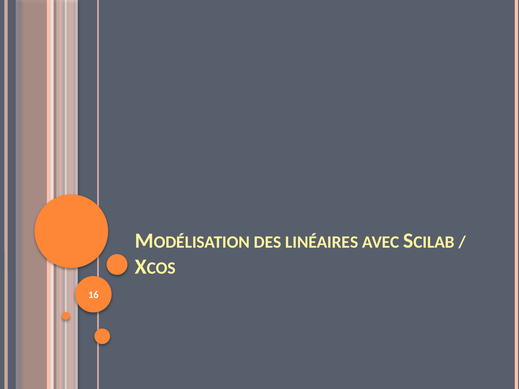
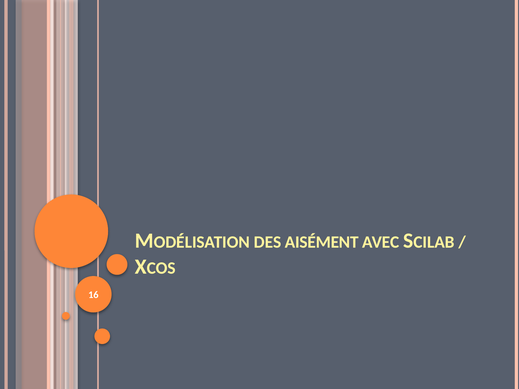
LINÉAIRES: LINÉAIRES -> AISÉMENT (322, 242)
